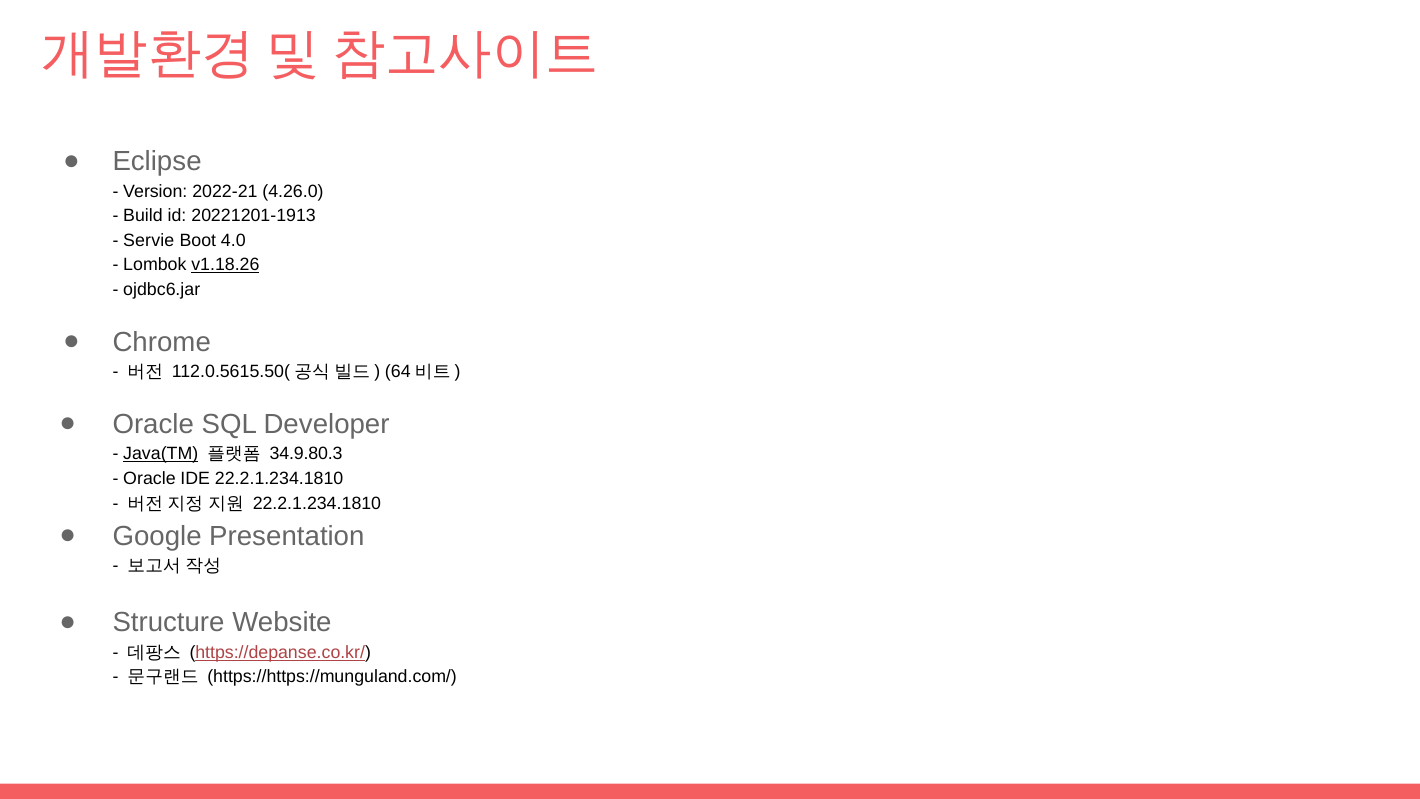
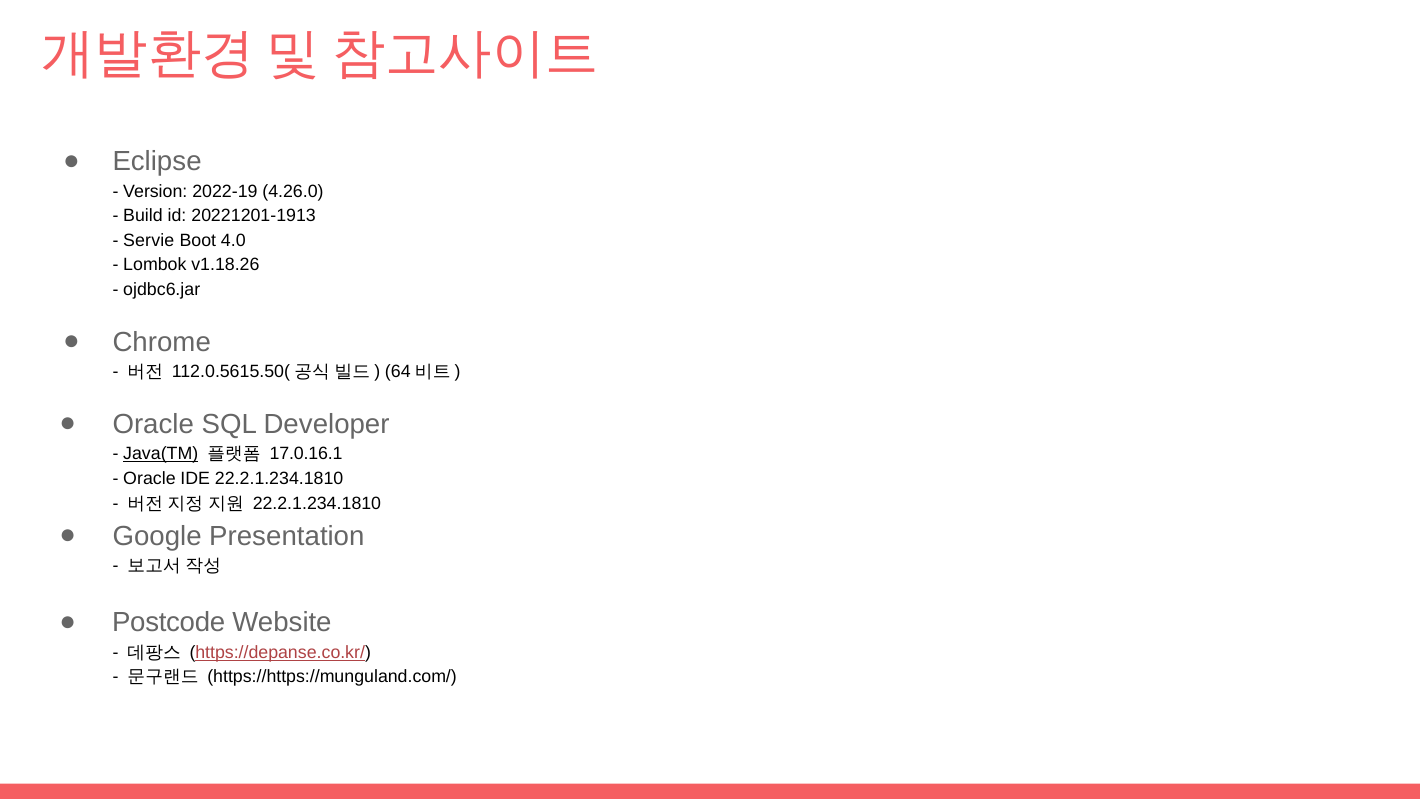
2022-21: 2022-21 -> 2022-19 (225, 191)
v1.18.26 underline: present -> none (225, 265)
34.9.80.3: 34.9.80.3 -> 17.0.16.1 (306, 454)
Structure: Structure -> Postcode (169, 623)
